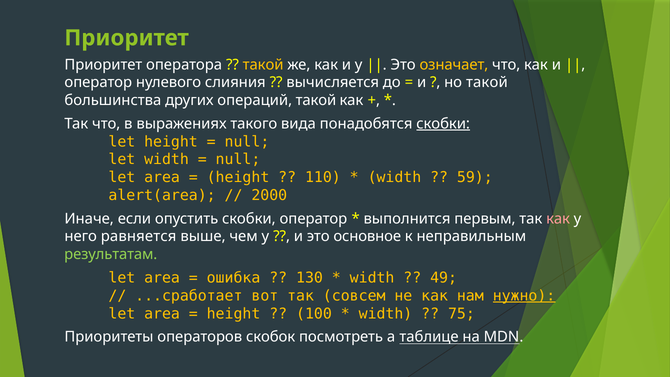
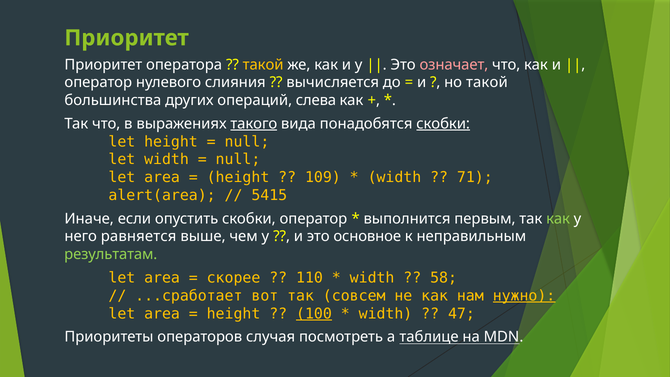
означает colour: yellow -> pink (454, 65)
операций такой: такой -> слева (316, 100)
такого underline: none -> present (254, 124)
110: 110 -> 109 (323, 177)
59: 59 -> 71 (475, 177)
2000: 2000 -> 5415 (269, 195)
как colour: pink -> light green (558, 219)
ошибка: ошибка -> скорее (234, 278)
130: 130 -> 110 (310, 278)
49: 49 -> 58 (444, 278)
100 underline: none -> present (314, 313)
75: 75 -> 47 (461, 313)
скобок: скобок -> случая (271, 337)
